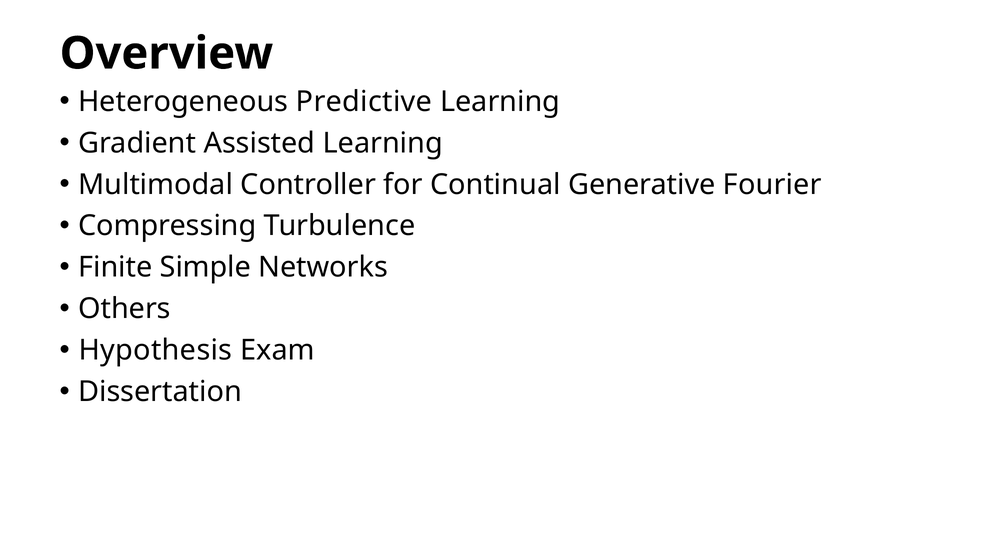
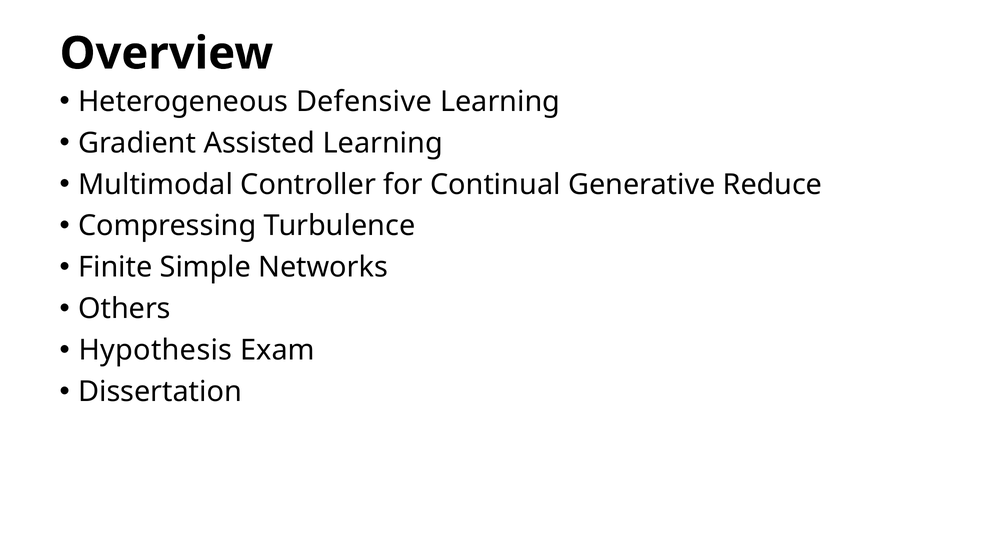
Predictive: Predictive -> Defensive (364, 101)
Fourier: Fourier -> Reduce (772, 184)
